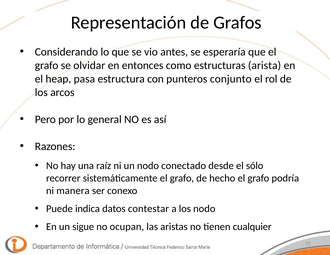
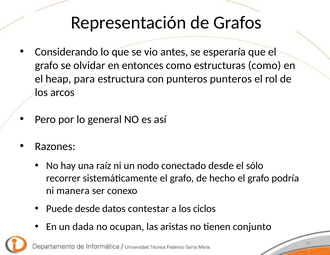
estructuras arista: arista -> como (265, 65)
pasa: pasa -> para (84, 79)
punteros conjunto: conjunto -> punteros (231, 79)
Puede indica: indica -> desde (88, 209)
los nodo: nodo -> ciclos (204, 209)
sigue: sigue -> dada (83, 227)
cualquier: cualquier -> conjunto (252, 227)
